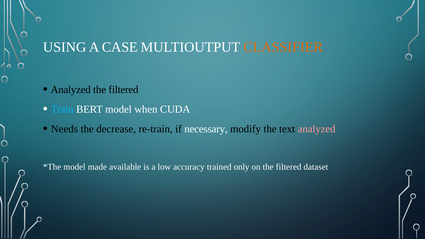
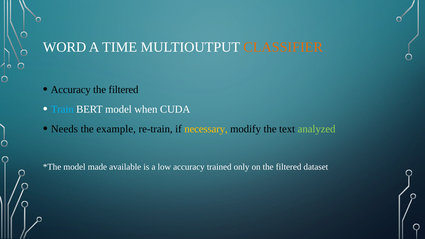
USING: USING -> WORD (65, 47)
CASE: CASE -> TIME (120, 47)
Analyzed: Analyzed -> Accuracy (71, 90)
decrease: decrease -> example (116, 129)
necessary colour: white -> yellow (206, 129)
analyzed colour: pink -> light green (317, 129)
